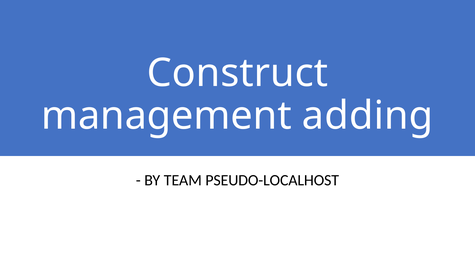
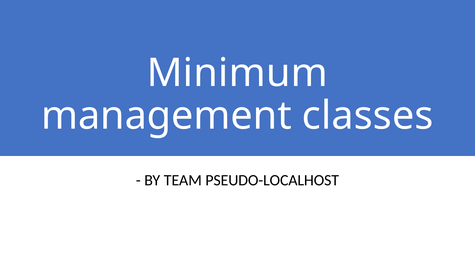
Construct: Construct -> Minimum (237, 73)
adding: adding -> classes (368, 116)
